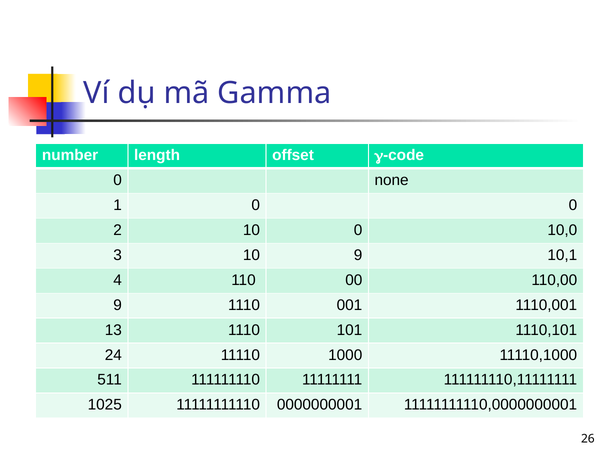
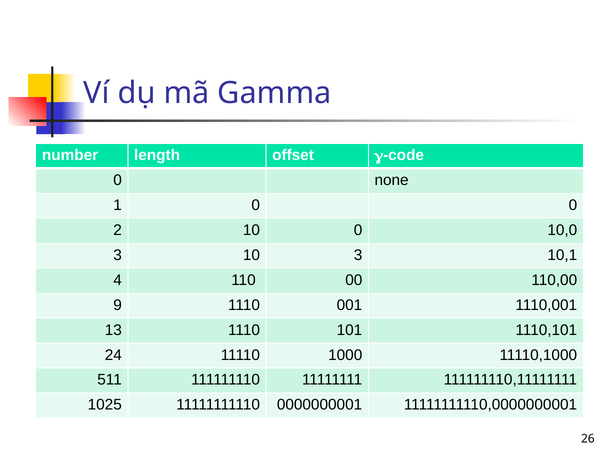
10 9: 9 -> 3 (358, 255)
